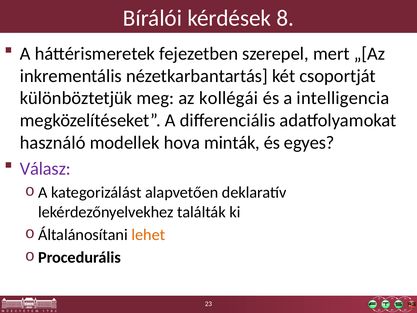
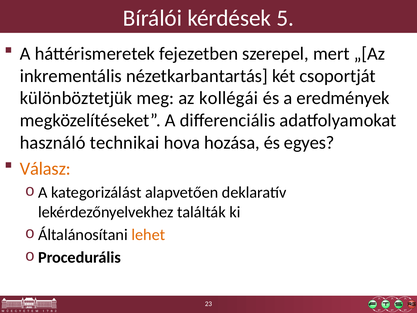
8: 8 -> 5 (285, 18)
intelligencia: intelligencia -> eredmények (343, 98)
modellek: modellek -> technikai (124, 143)
minták: minták -> hozása (232, 143)
Válasz colour: purple -> orange (45, 169)
